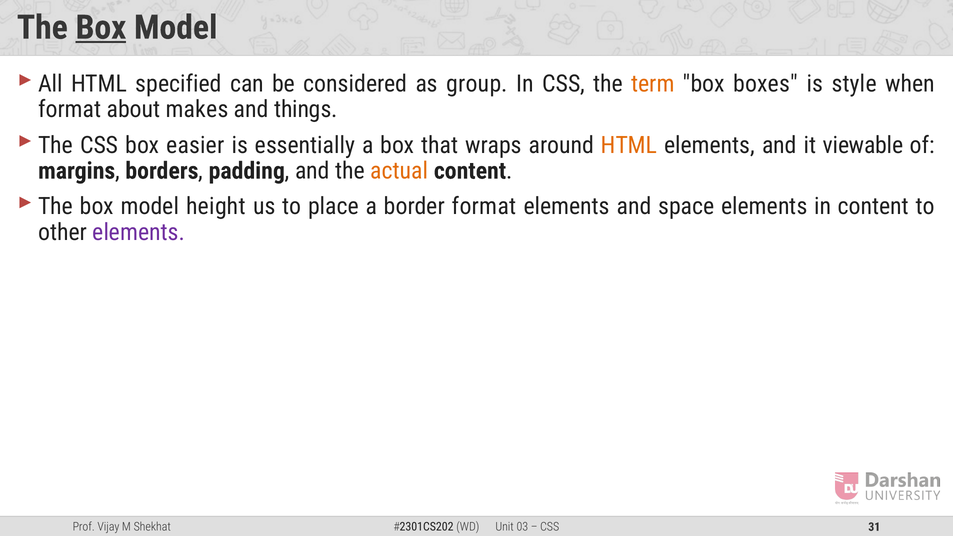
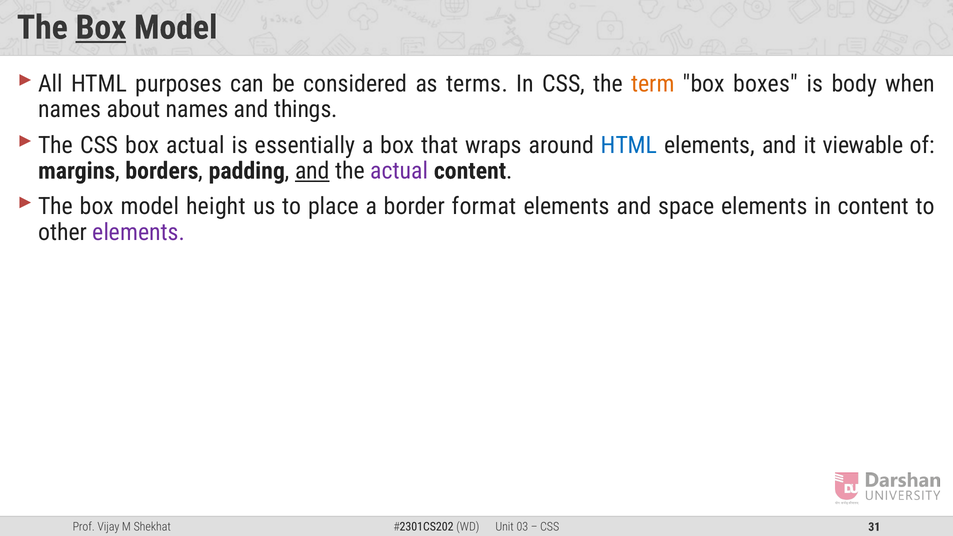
specified: specified -> purposes (179, 84)
group: group -> terms (477, 84)
style: style -> body (854, 84)
format: format -> names (70, 110)
about makes: makes -> names (197, 110)
box easier: easier -> actual (195, 145)
HTML colour: orange -> blue (629, 145)
and underline: none -> present (312, 171)
actual colour: orange -> purple (399, 171)
